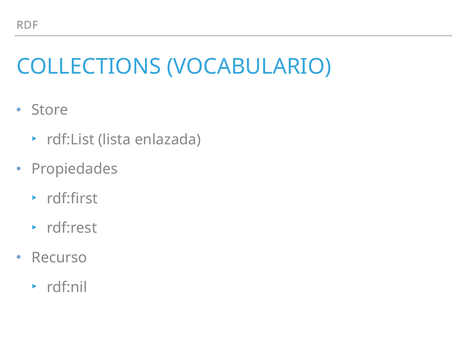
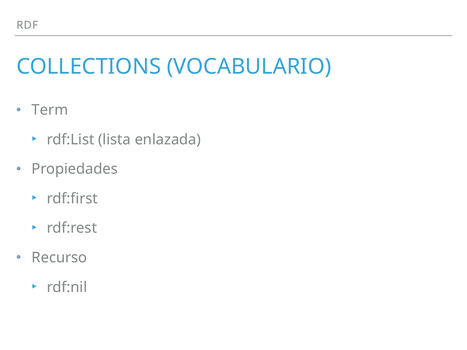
Store: Store -> Term (50, 110)
